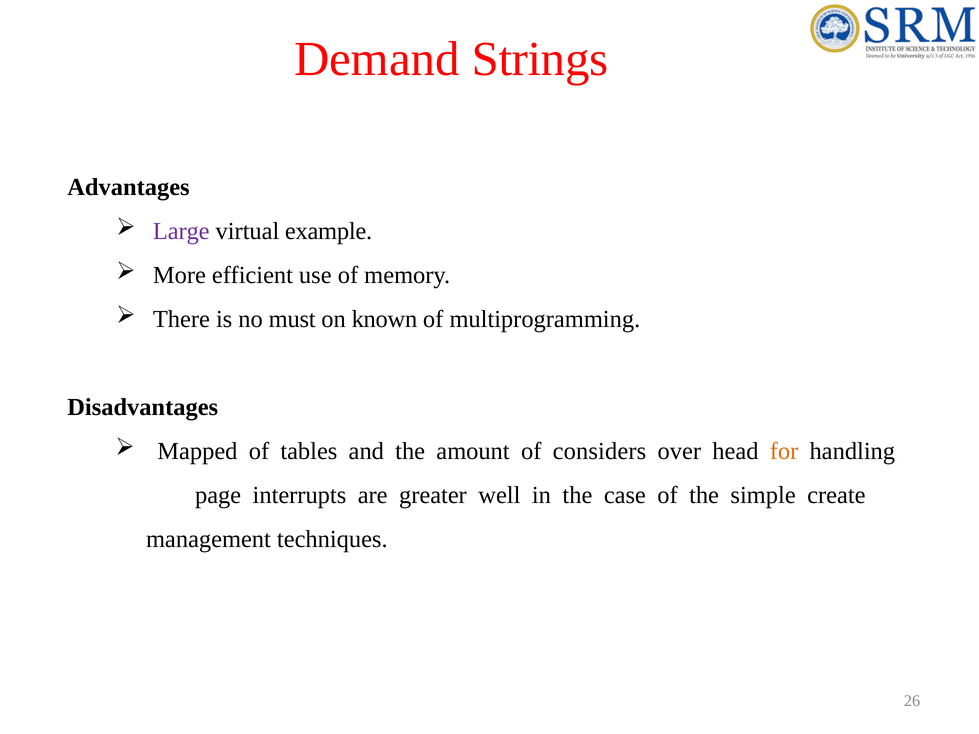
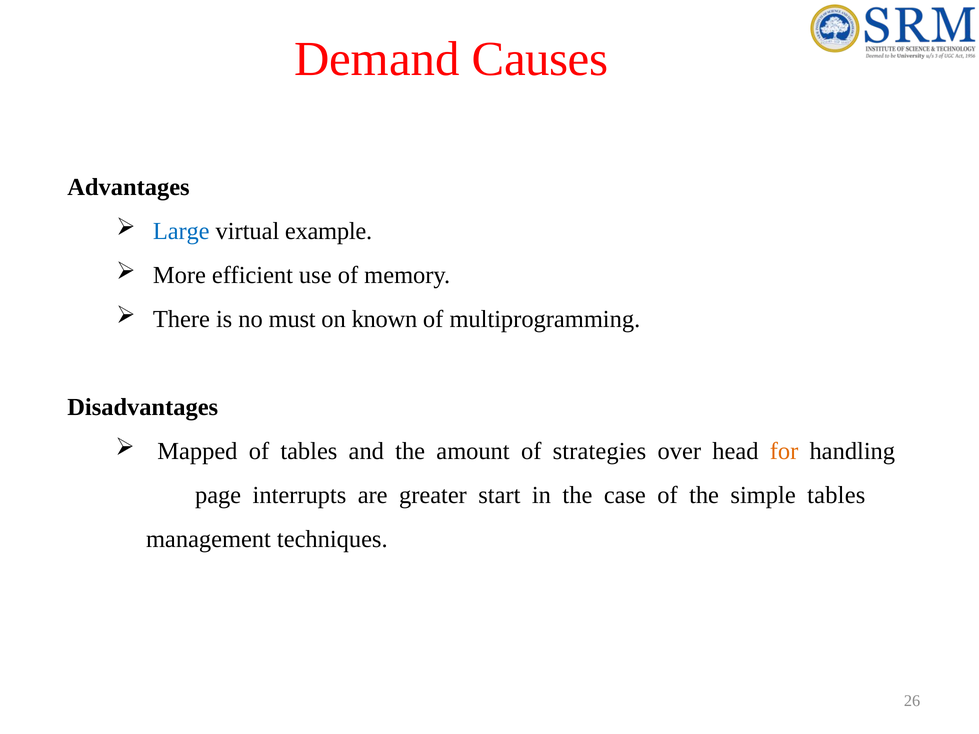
Strings: Strings -> Causes (540, 59)
Large colour: purple -> blue (181, 231)
considers: considers -> strategies (599, 451)
well: well -> start (499, 496)
simple create: create -> tables (836, 496)
